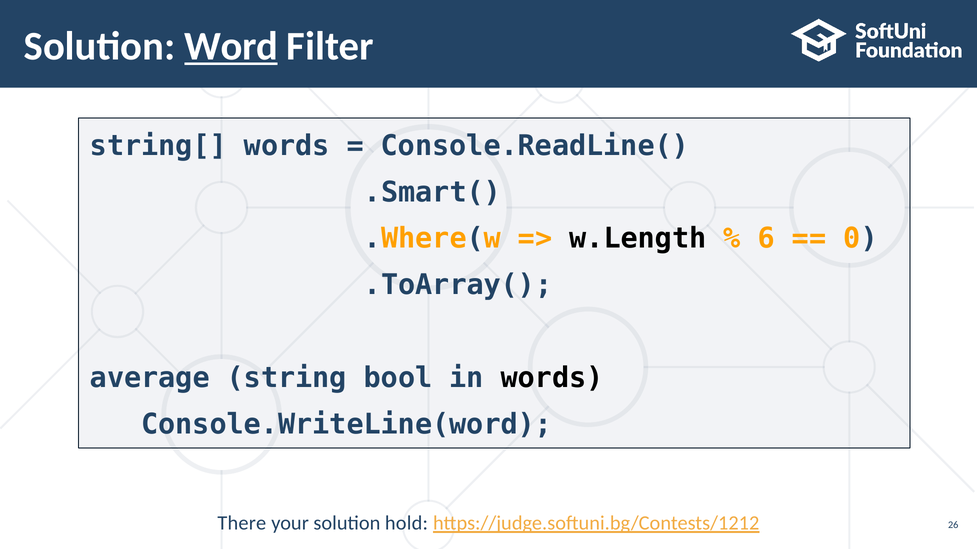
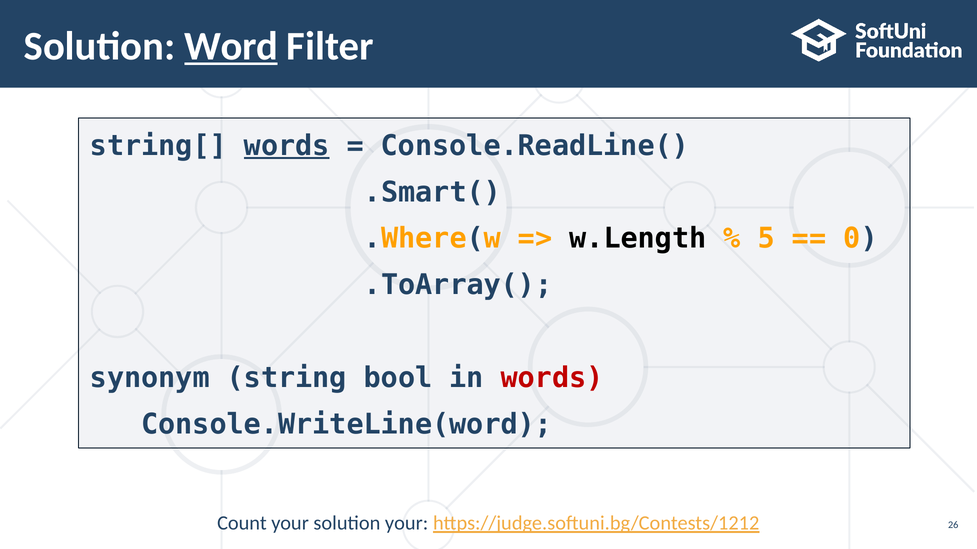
words underline: none -> present (287, 146)
6: 6 -> 5 (766, 239)
average: average -> synonym (150, 378)
words colour: black -> red (552, 378)
There: There -> Count (242, 524)
solution hold: hold -> your (407, 524)
